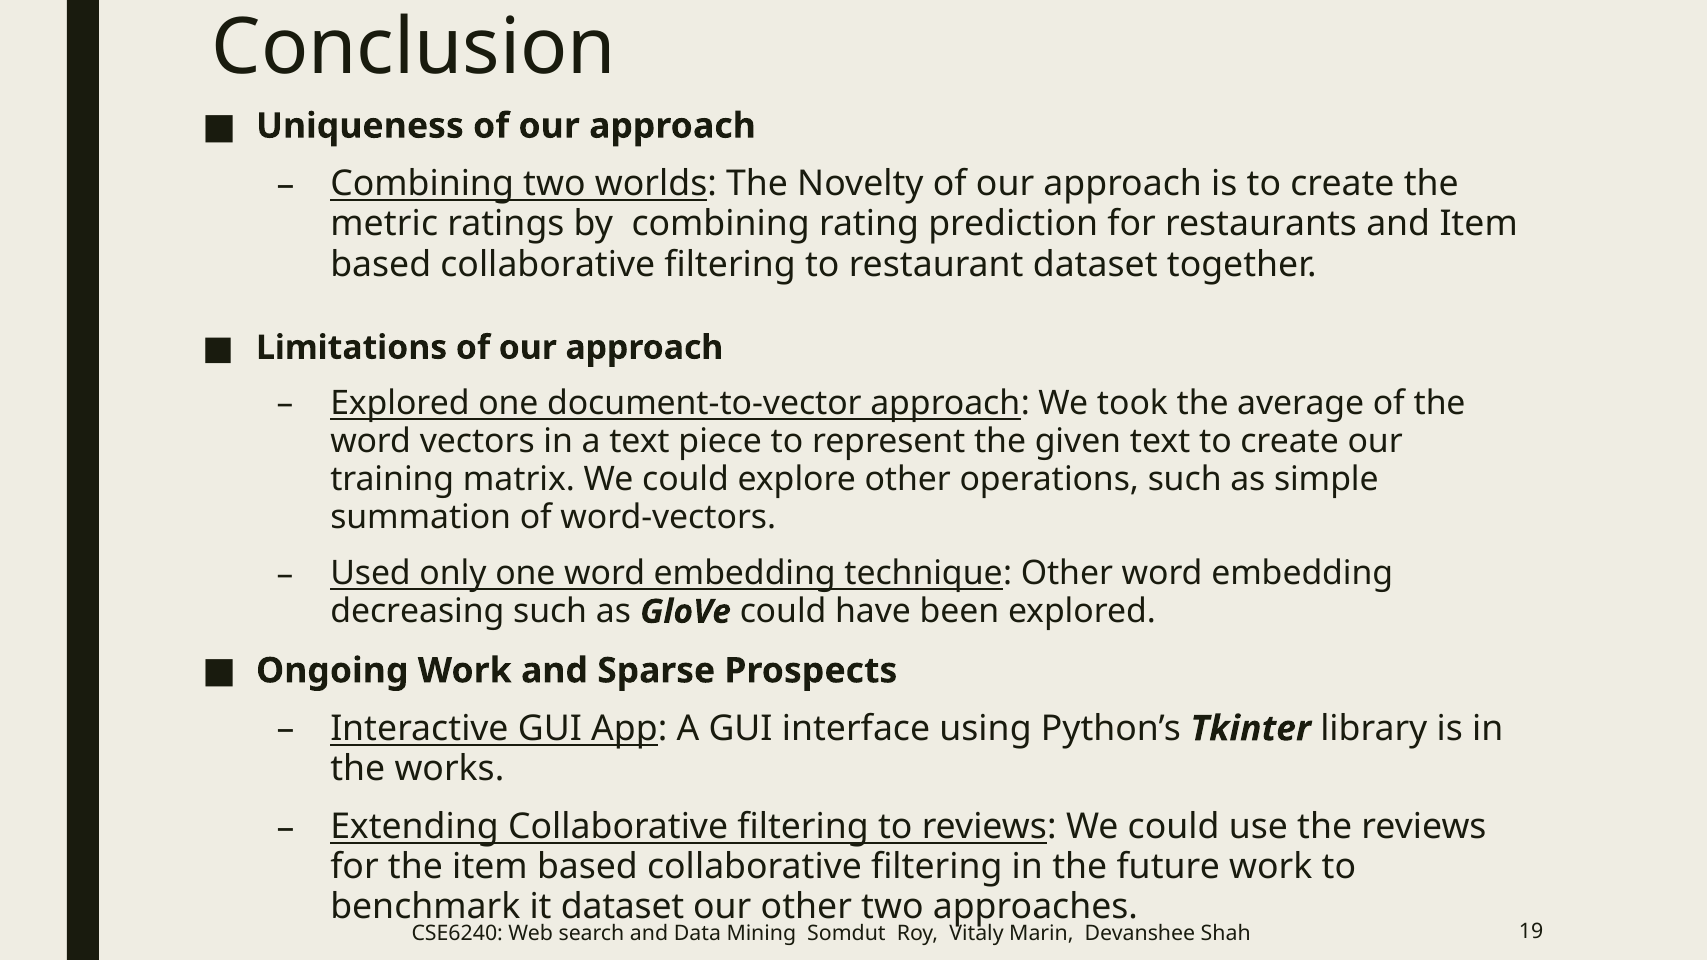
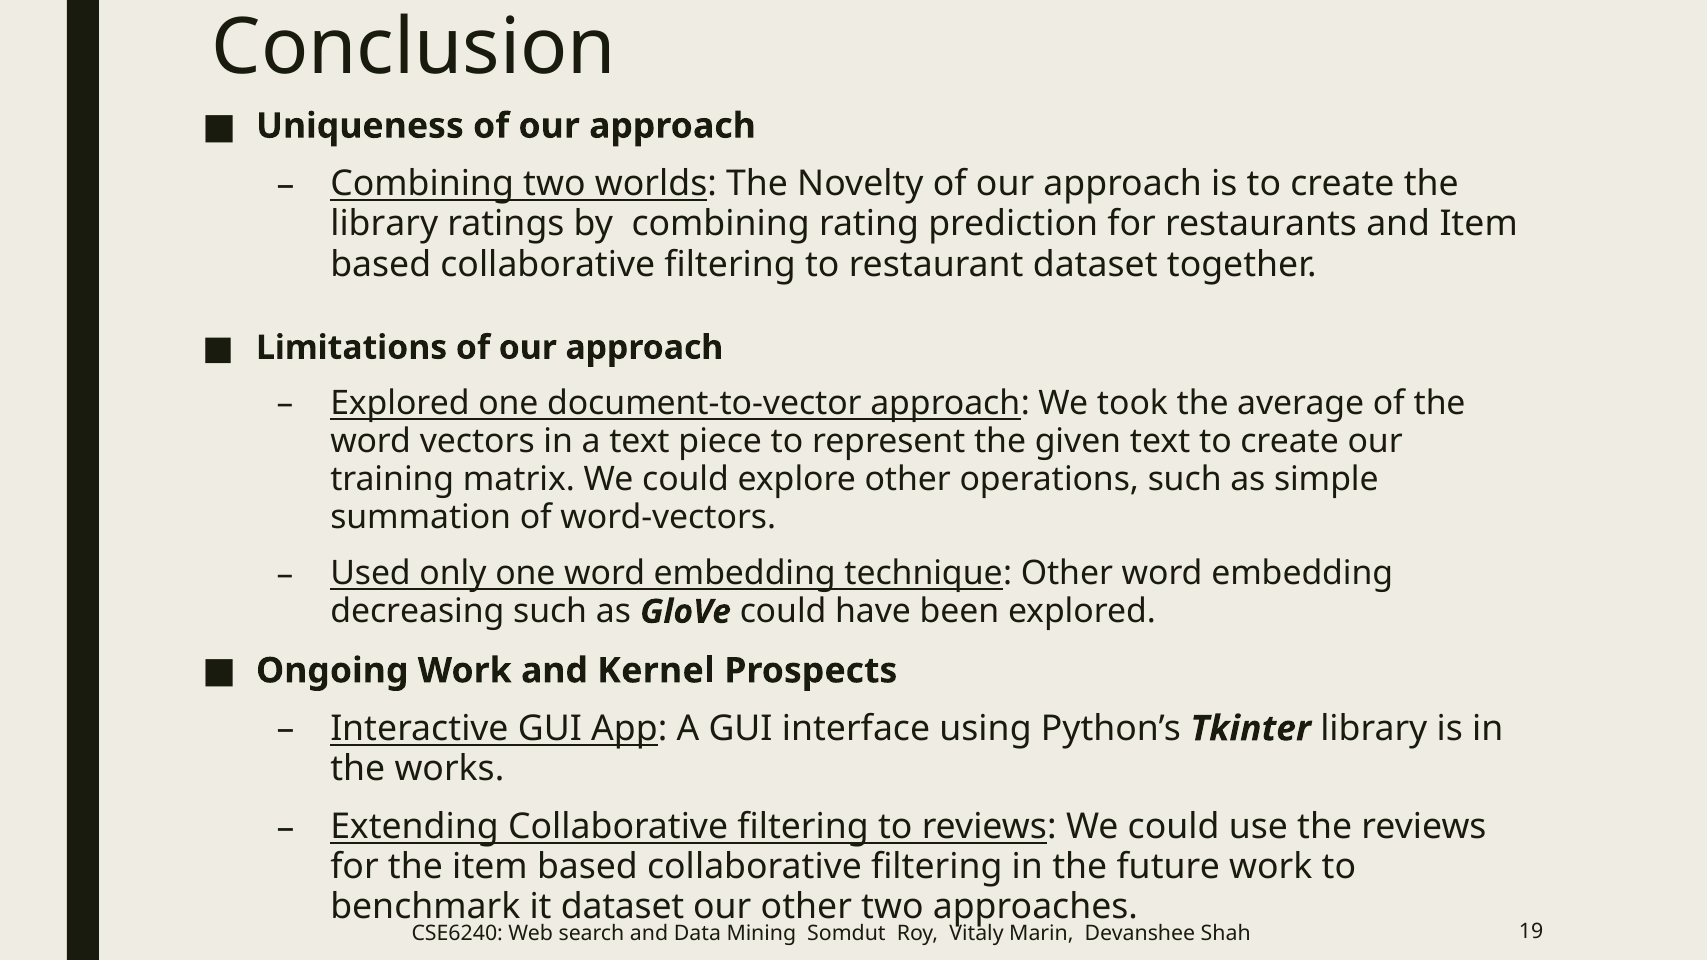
metric: metric -> library (384, 224)
Sparse: Sparse -> Kernel (656, 671)
